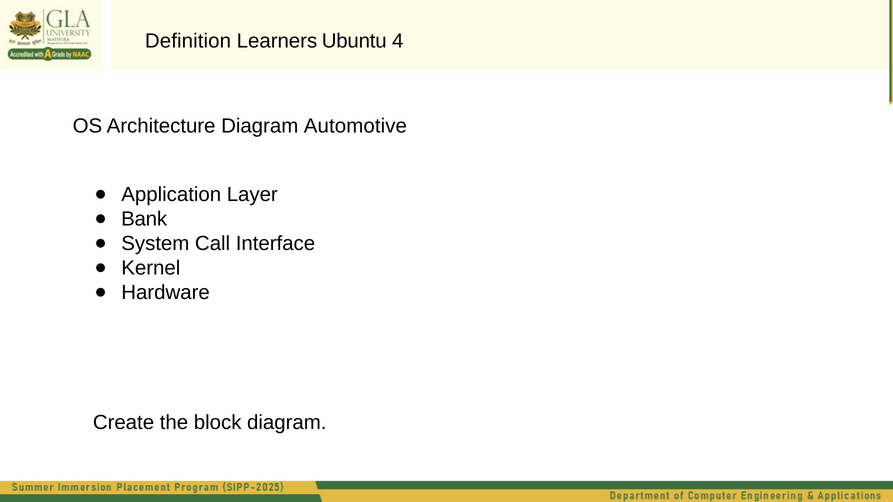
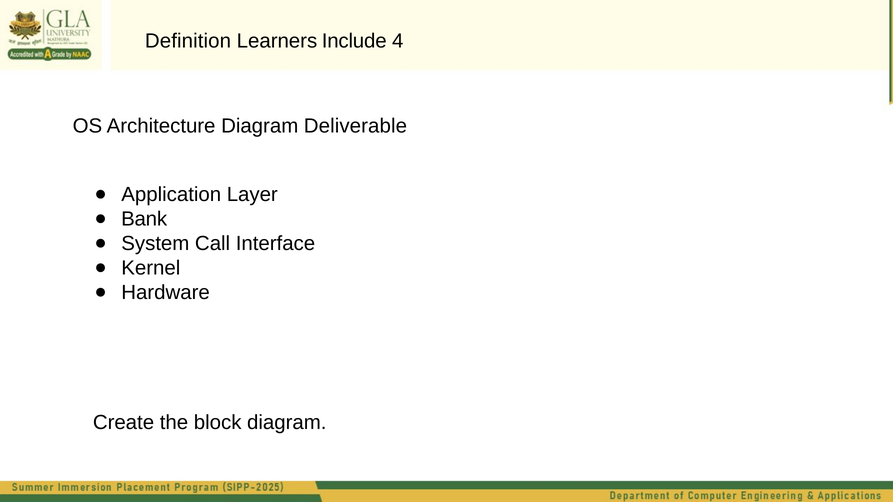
Ubuntu: Ubuntu -> Include (354, 41)
Automotive: Automotive -> Deliverable (355, 126)
